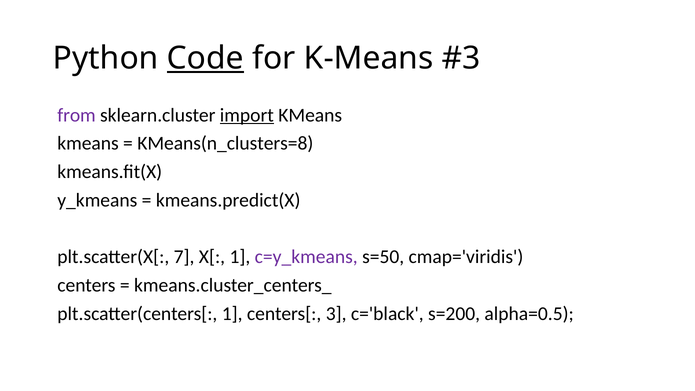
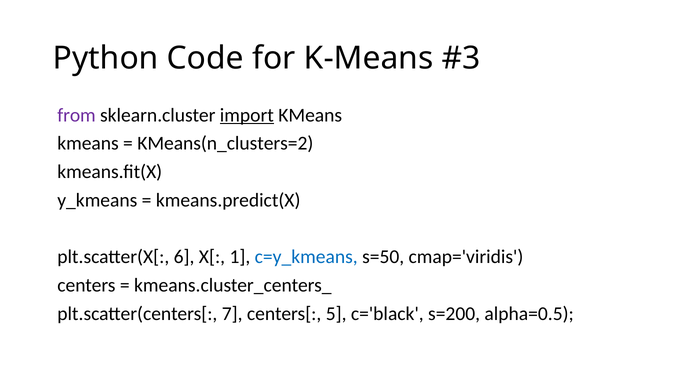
Code underline: present -> none (205, 58)
KMeans(n_clusters=8: KMeans(n_clusters=8 -> KMeans(n_clusters=2 (225, 143)
7: 7 -> 6 (184, 257)
c=y_kmeans colour: purple -> blue (306, 257)
plt.scatter(centers[ 1: 1 -> 7 (232, 314)
3: 3 -> 5 (336, 314)
